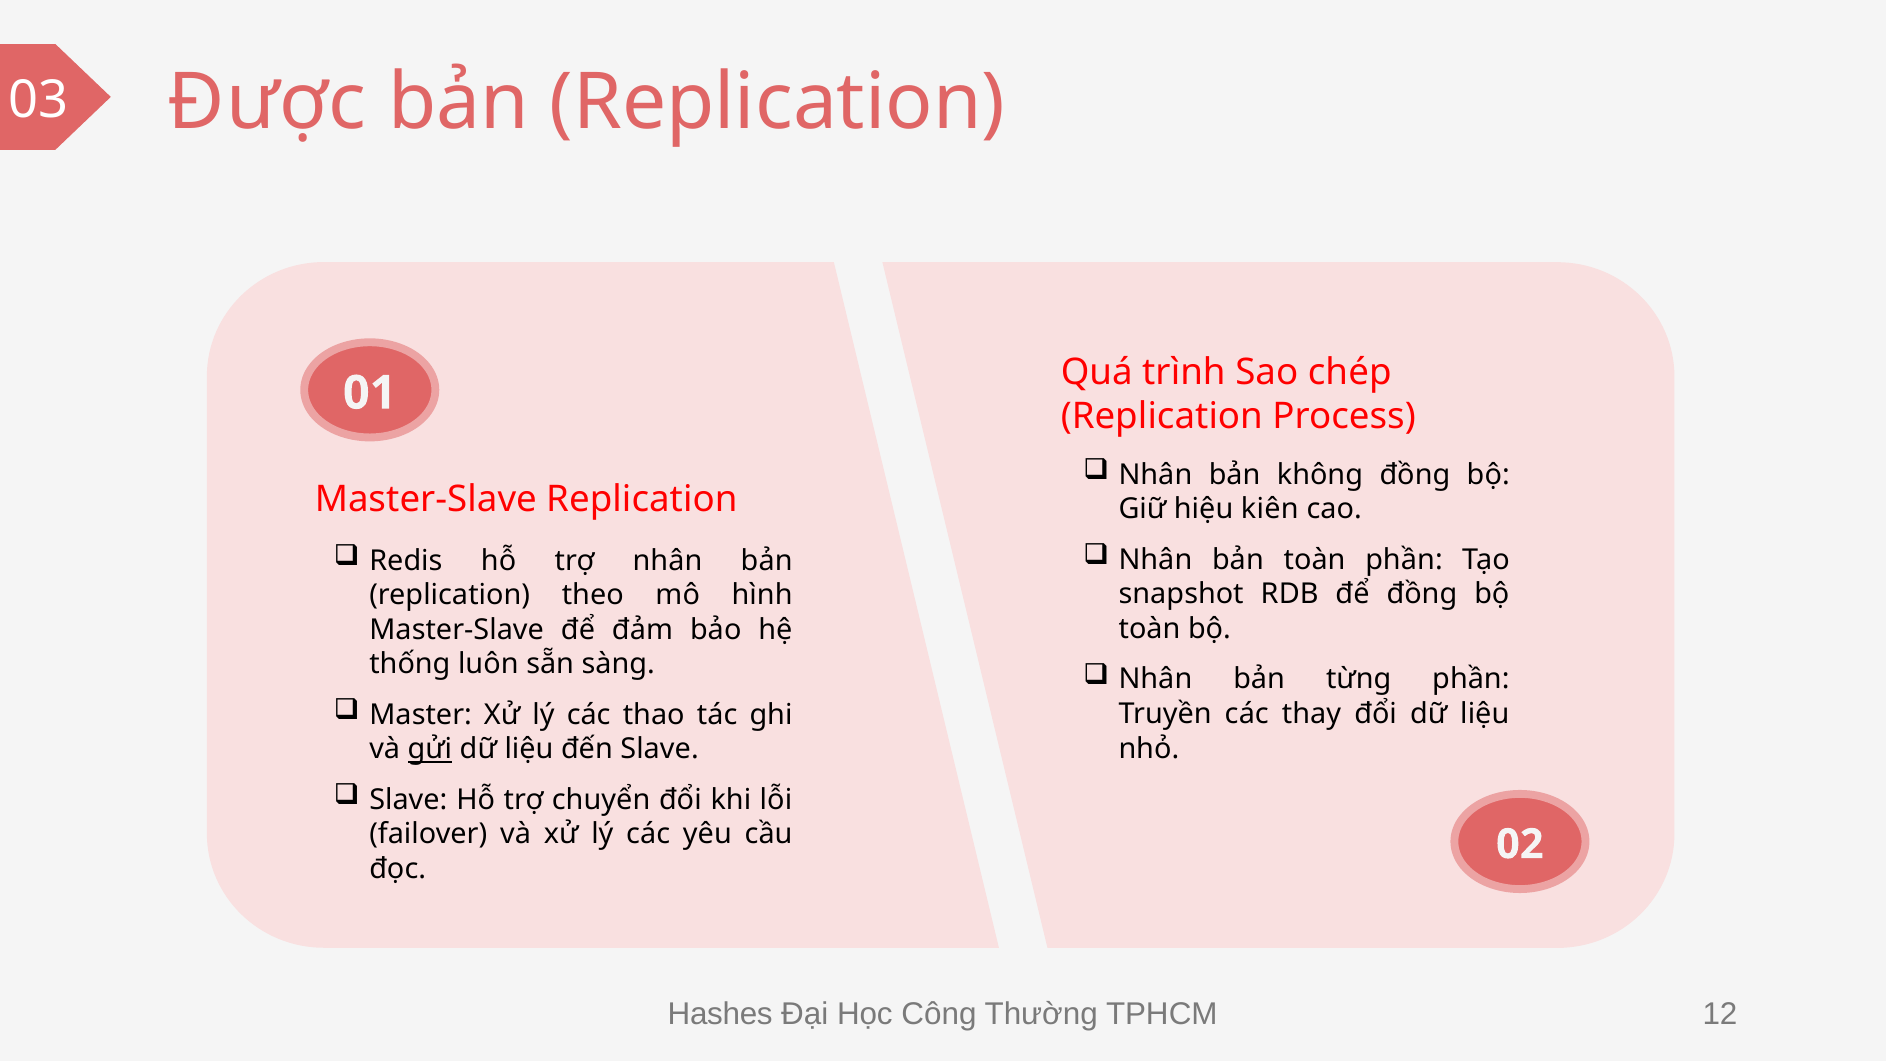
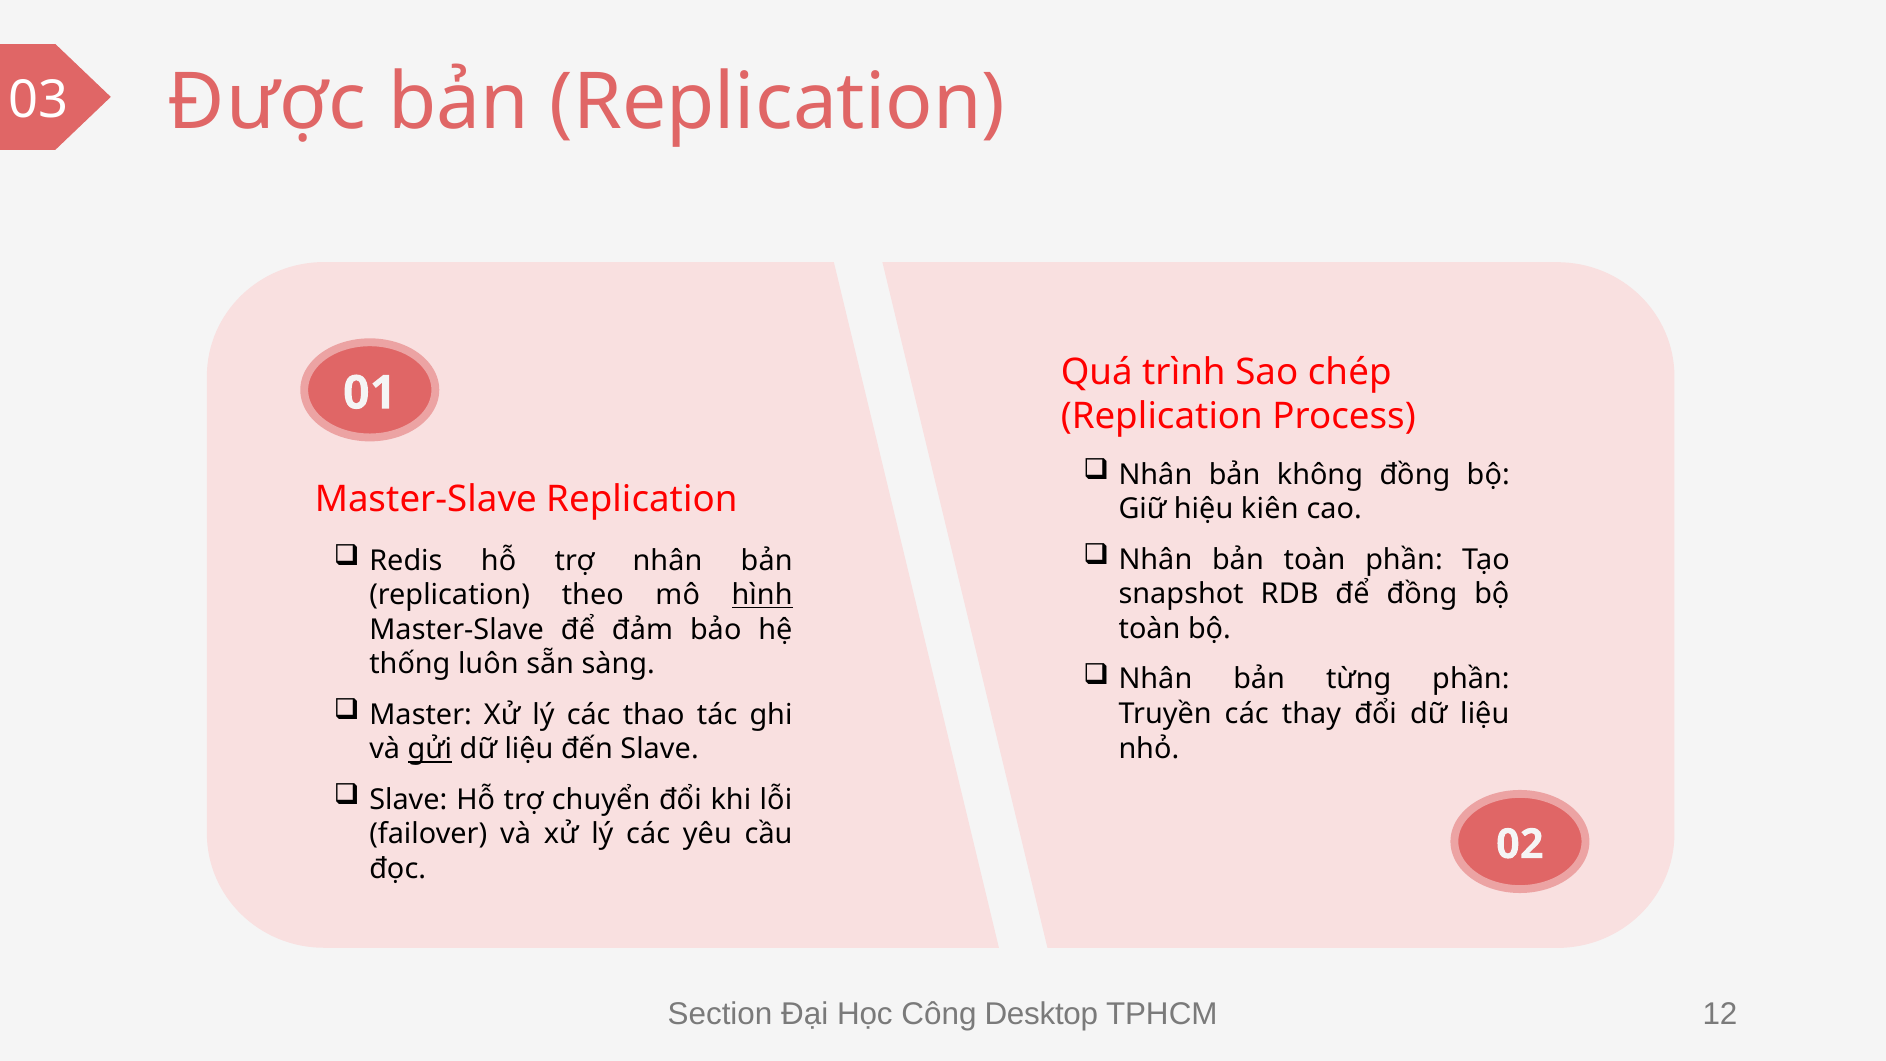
hình underline: none -> present (762, 595)
Hashes: Hashes -> Section (720, 1014)
Thường: Thường -> Desktop (1041, 1014)
